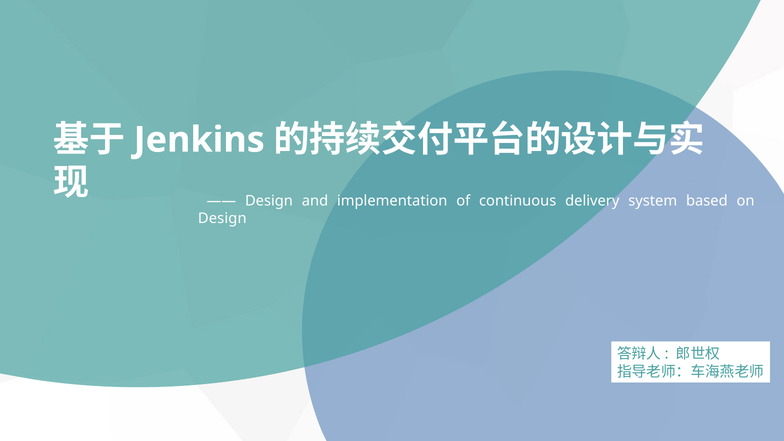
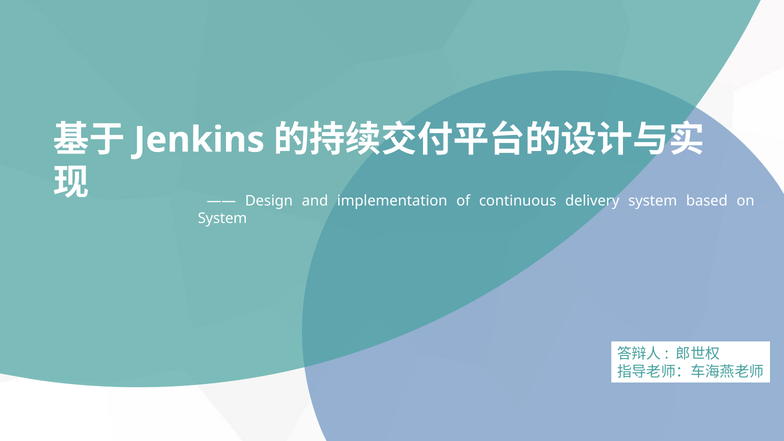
Design: Design -> System (222, 218)
